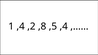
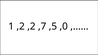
1 ,4: ,4 -> ,2 (21, 26)
,8: ,8 -> ,7 (42, 26)
,5 ,4: ,4 -> ,0 (64, 26)
